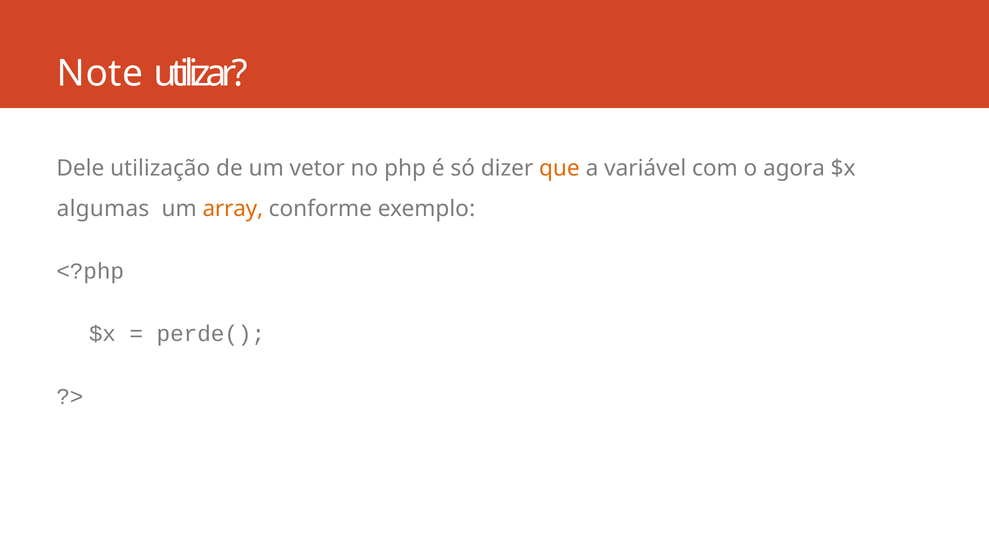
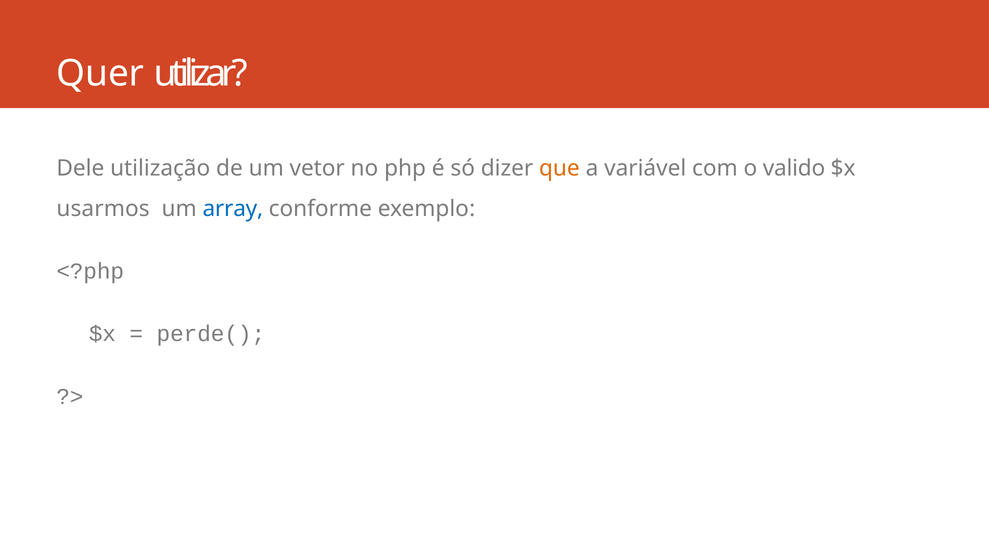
Note: Note -> Quer (100, 74)
agora: agora -> valido (794, 168)
algumas: algumas -> usarmos (103, 209)
array colour: orange -> blue (233, 209)
